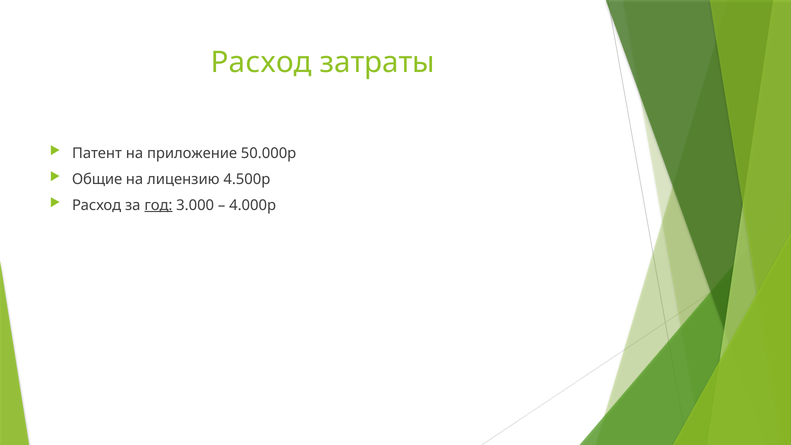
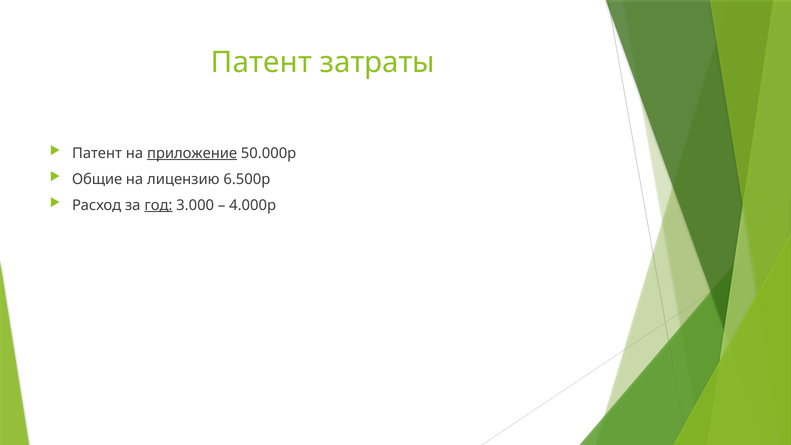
Расход: Расход -> Патент (261, 62)
приложение underline: none -> present (192, 153)
4.500р: 4.500р -> 6.500р (247, 179)
